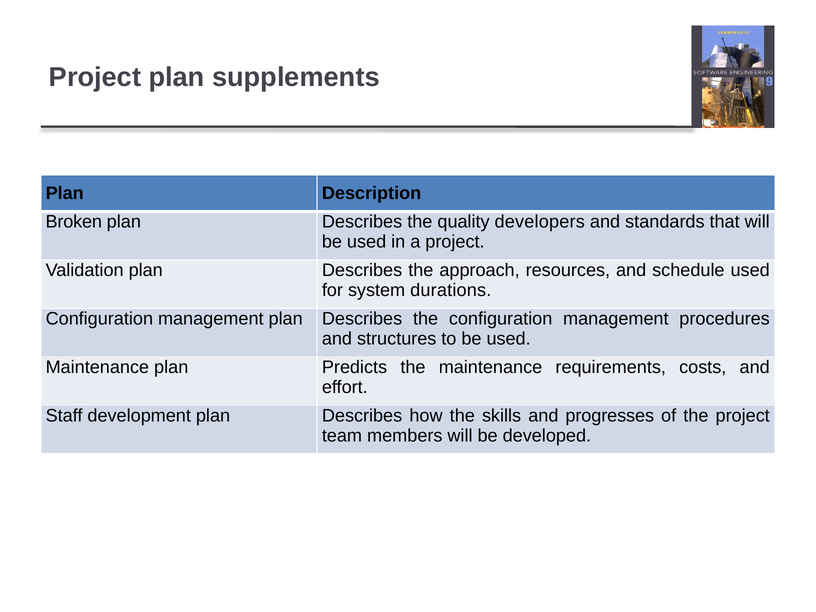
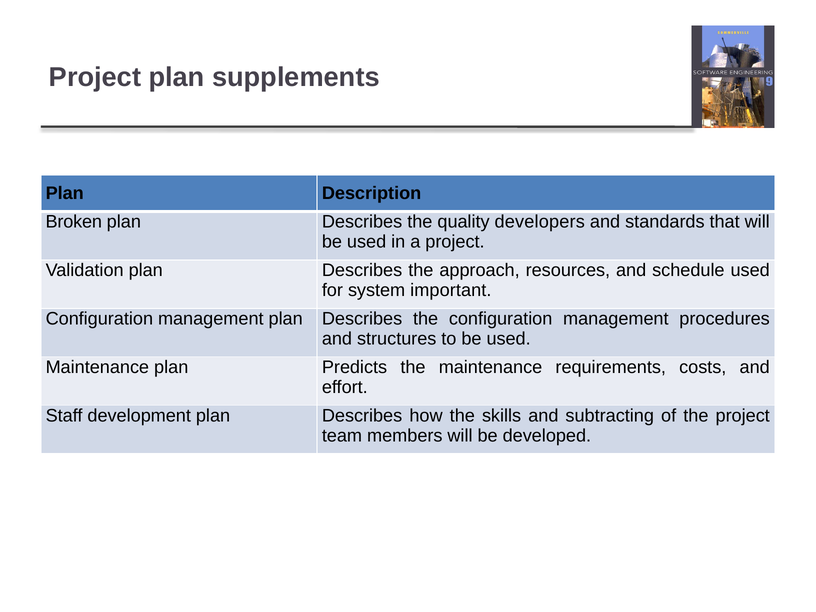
durations: durations -> important (451, 290)
progresses: progresses -> subtracting (610, 416)
